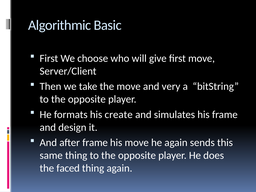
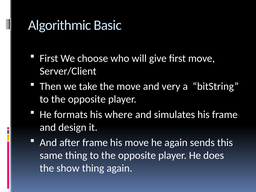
create: create -> where (119, 115)
faced: faced -> show (68, 168)
